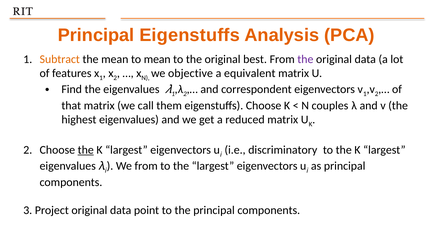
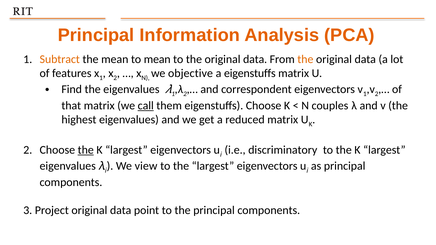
Principal Eigenstuffs: Eigenstuffs -> Information (190, 35)
to the original best: best -> data (255, 59)
the colour: purple -> orange (305, 59)
a equivalent: equivalent -> eigenstuffs (250, 73)
call underline: none -> present (146, 106)
We from: from -> view (146, 166)
